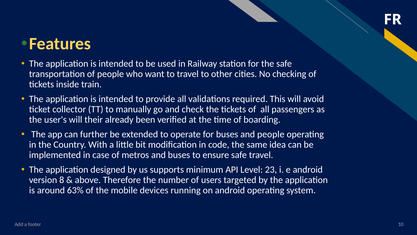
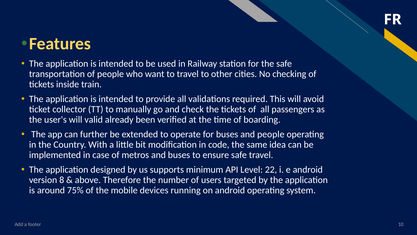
their: their -> valid (94, 120)
23: 23 -> 22 (271, 170)
63%: 63% -> 75% (75, 190)
